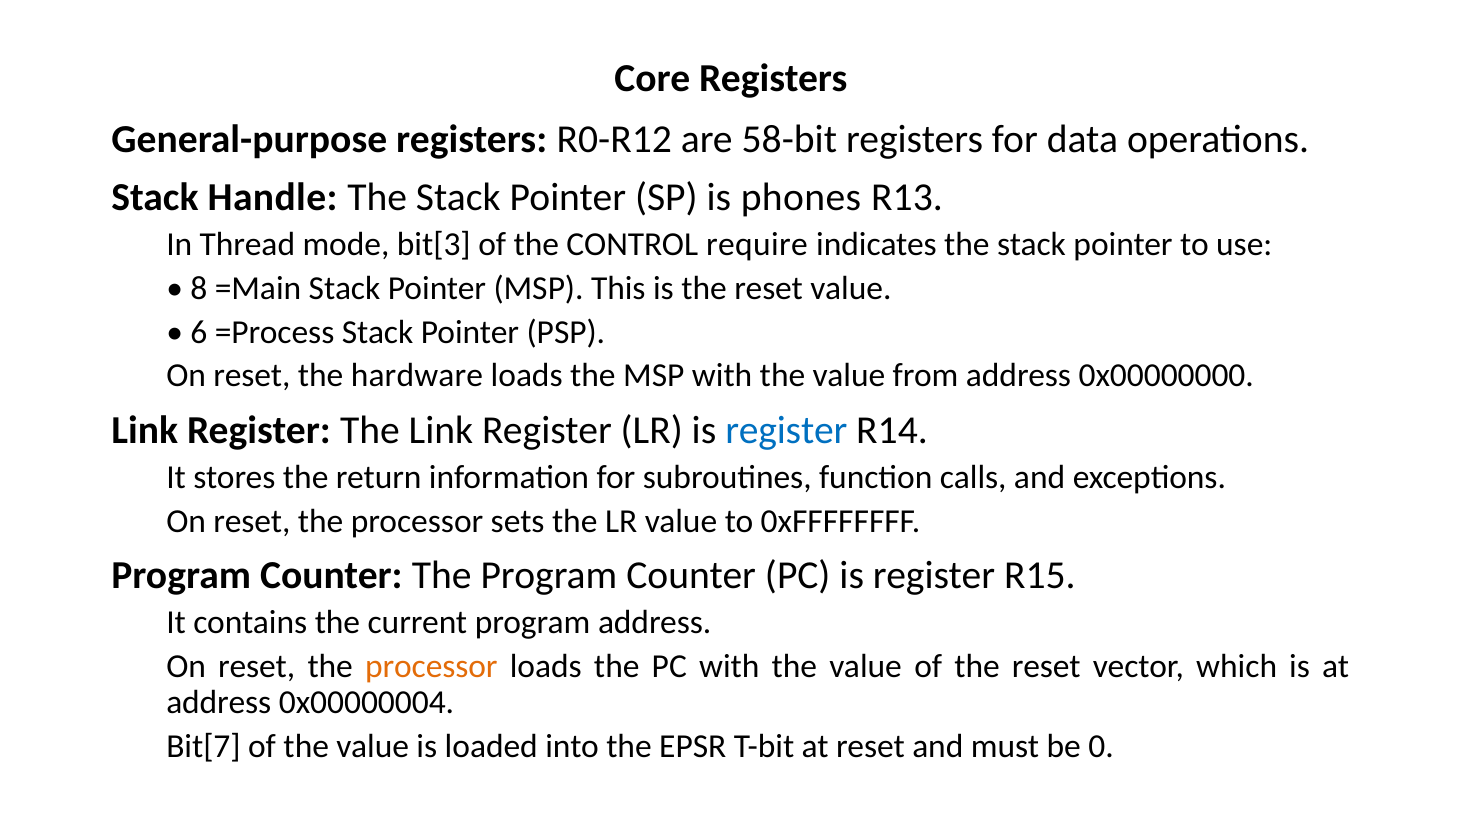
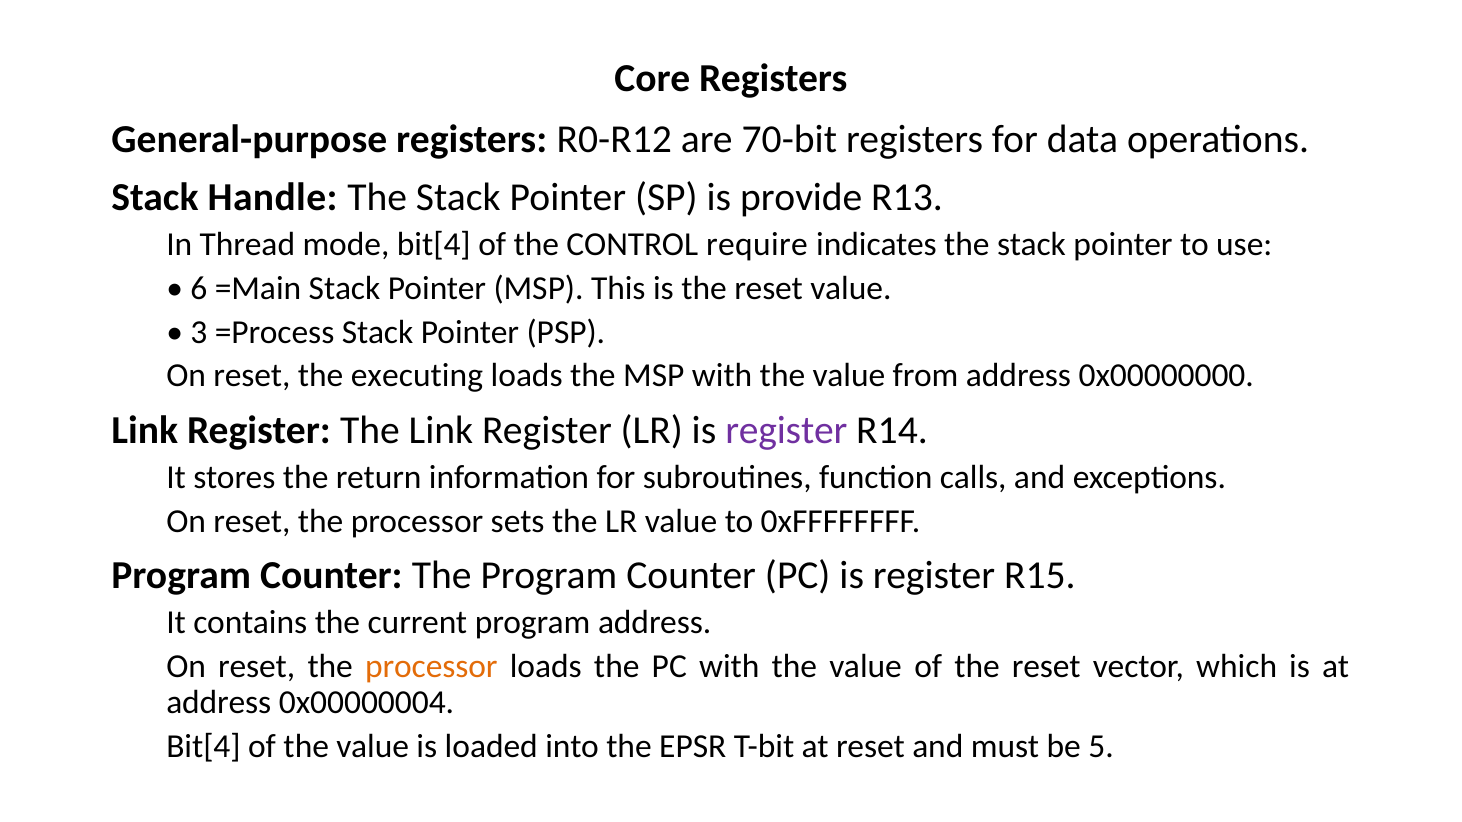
58-bit: 58-bit -> 70-bit (789, 140)
phones: phones -> provide (801, 198)
mode bit[3: bit[3 -> bit[4 (434, 245)
8: 8 -> 6 (199, 288)
6: 6 -> 3 (199, 332)
hardware: hardware -> executing (417, 376)
register colour: blue -> purple (786, 431)
Bit[7: Bit[7 -> Bit[4 (203, 747)
0: 0 -> 5 (1101, 747)
